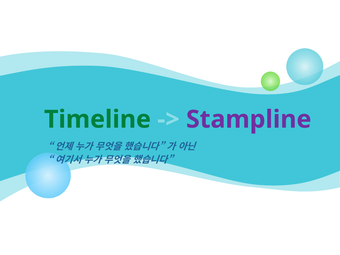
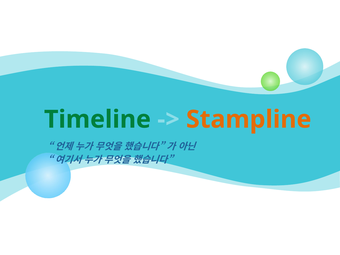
Stampline colour: purple -> orange (249, 119)
